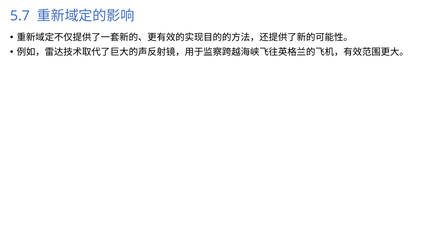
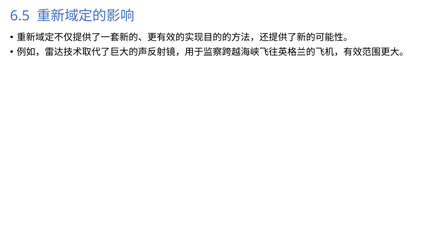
5.7: 5.7 -> 6.5 (20, 16)
